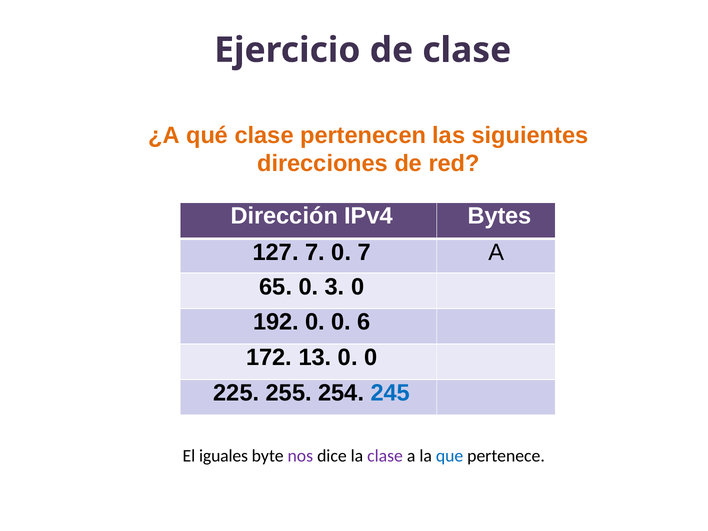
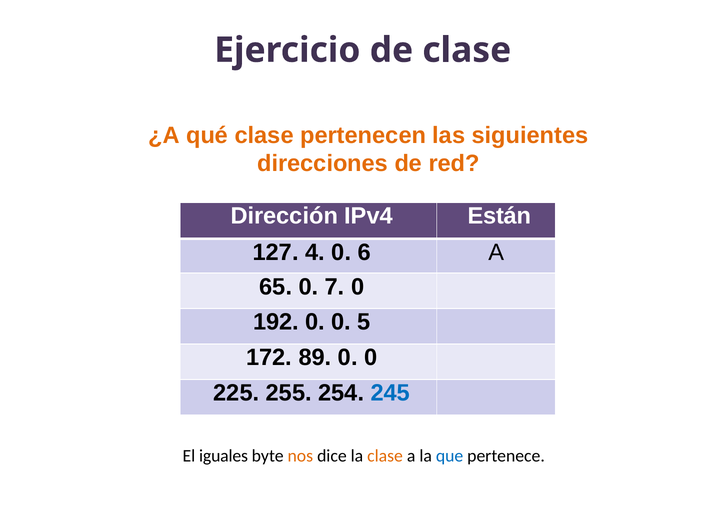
Bytes: Bytes -> Están (500, 216)
127 7: 7 -> 4 (315, 252)
0 7: 7 -> 6 (364, 252)
3: 3 -> 7 (335, 287)
6: 6 -> 5 (364, 322)
13: 13 -> 89 (315, 358)
nos colour: purple -> orange (300, 456)
clase colour: purple -> orange (385, 456)
